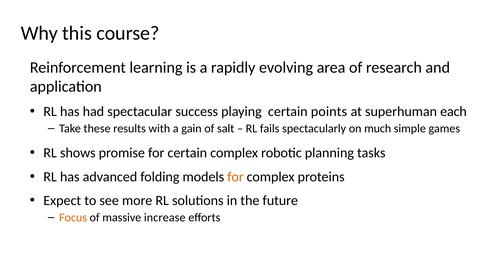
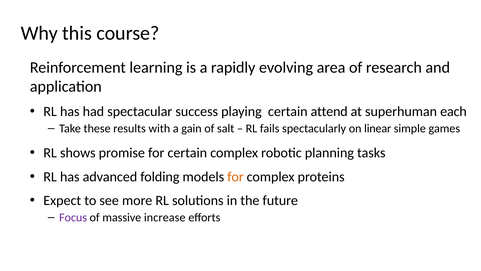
points: points -> attend (329, 111)
much: much -> linear (378, 128)
Focus colour: orange -> purple (73, 217)
